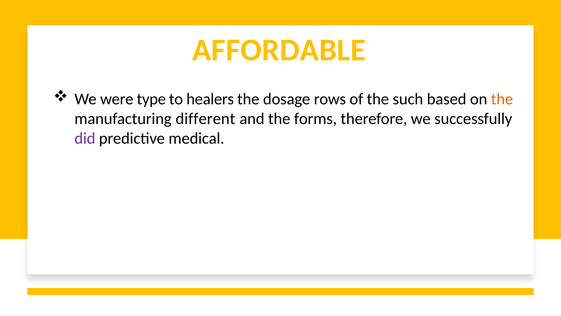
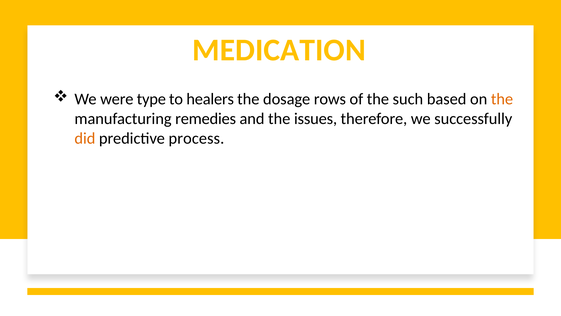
AFFORDABLE: AFFORDABLE -> MEDICATION (279, 50)
different: different -> remedies (206, 119)
forms: forms -> issues (316, 119)
did colour: purple -> orange (85, 138)
medical: medical -> process (196, 138)
